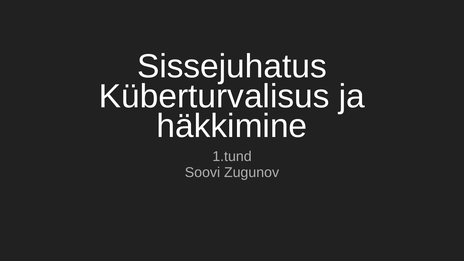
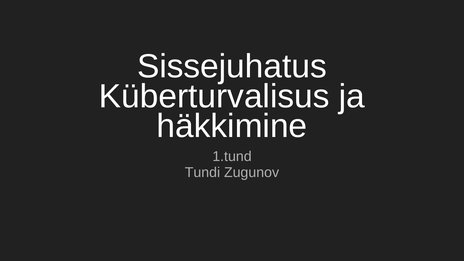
Soovi: Soovi -> Tundi (202, 172)
